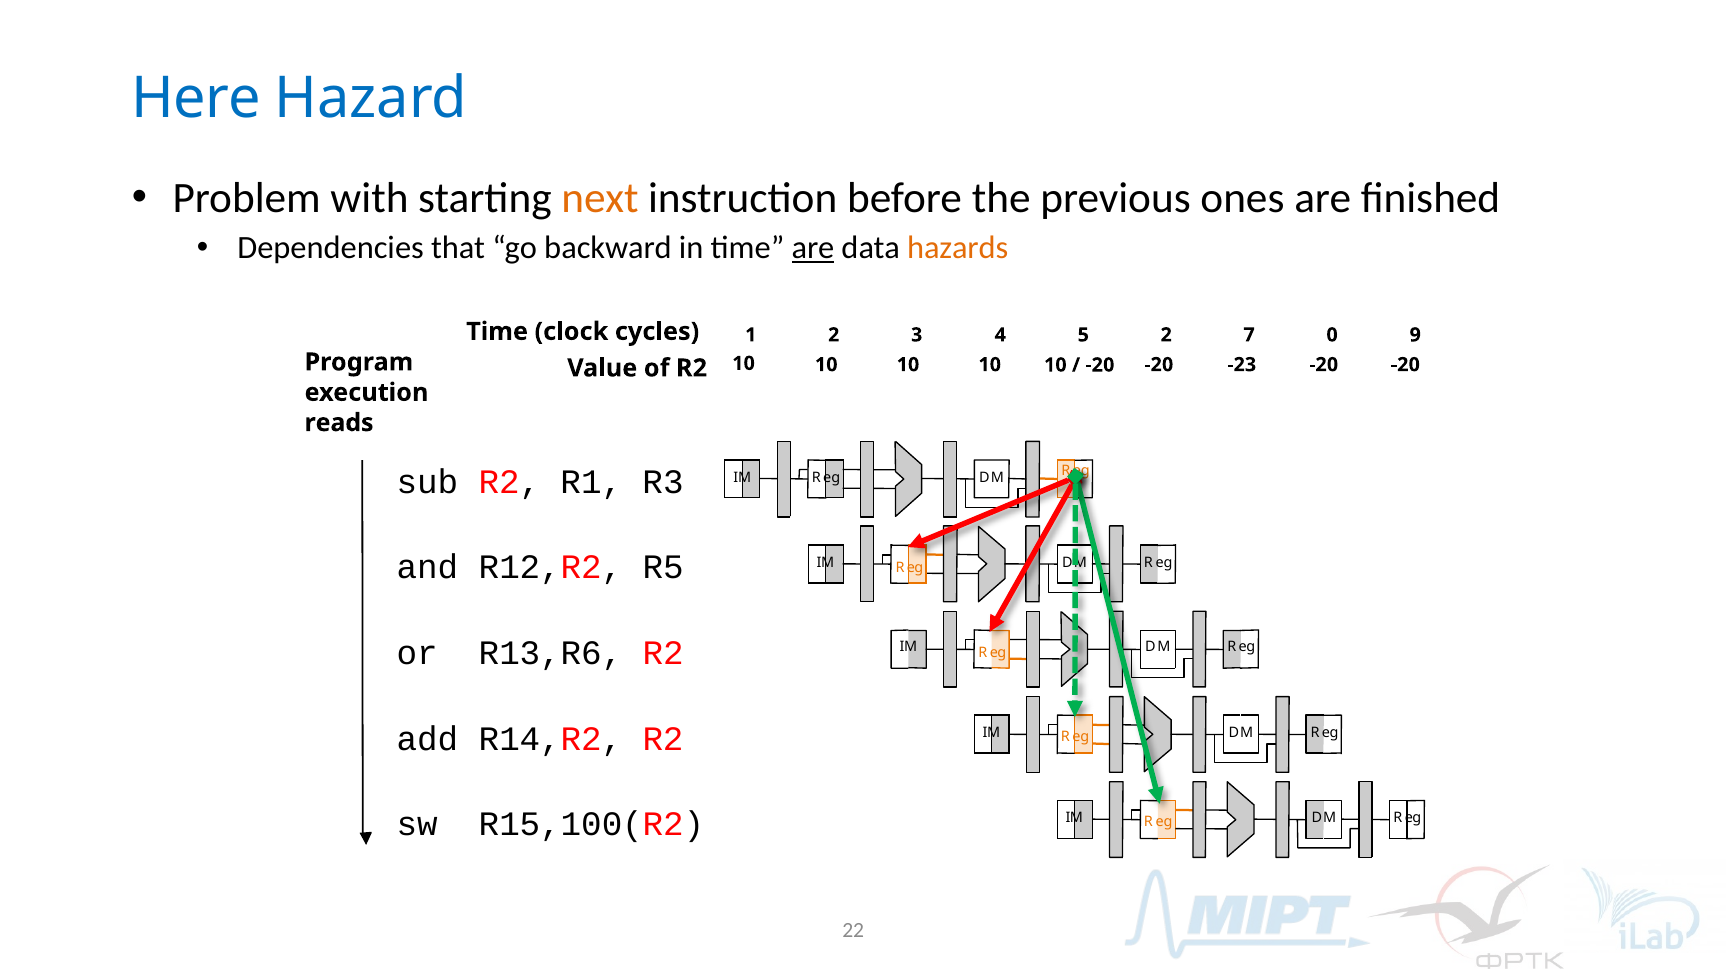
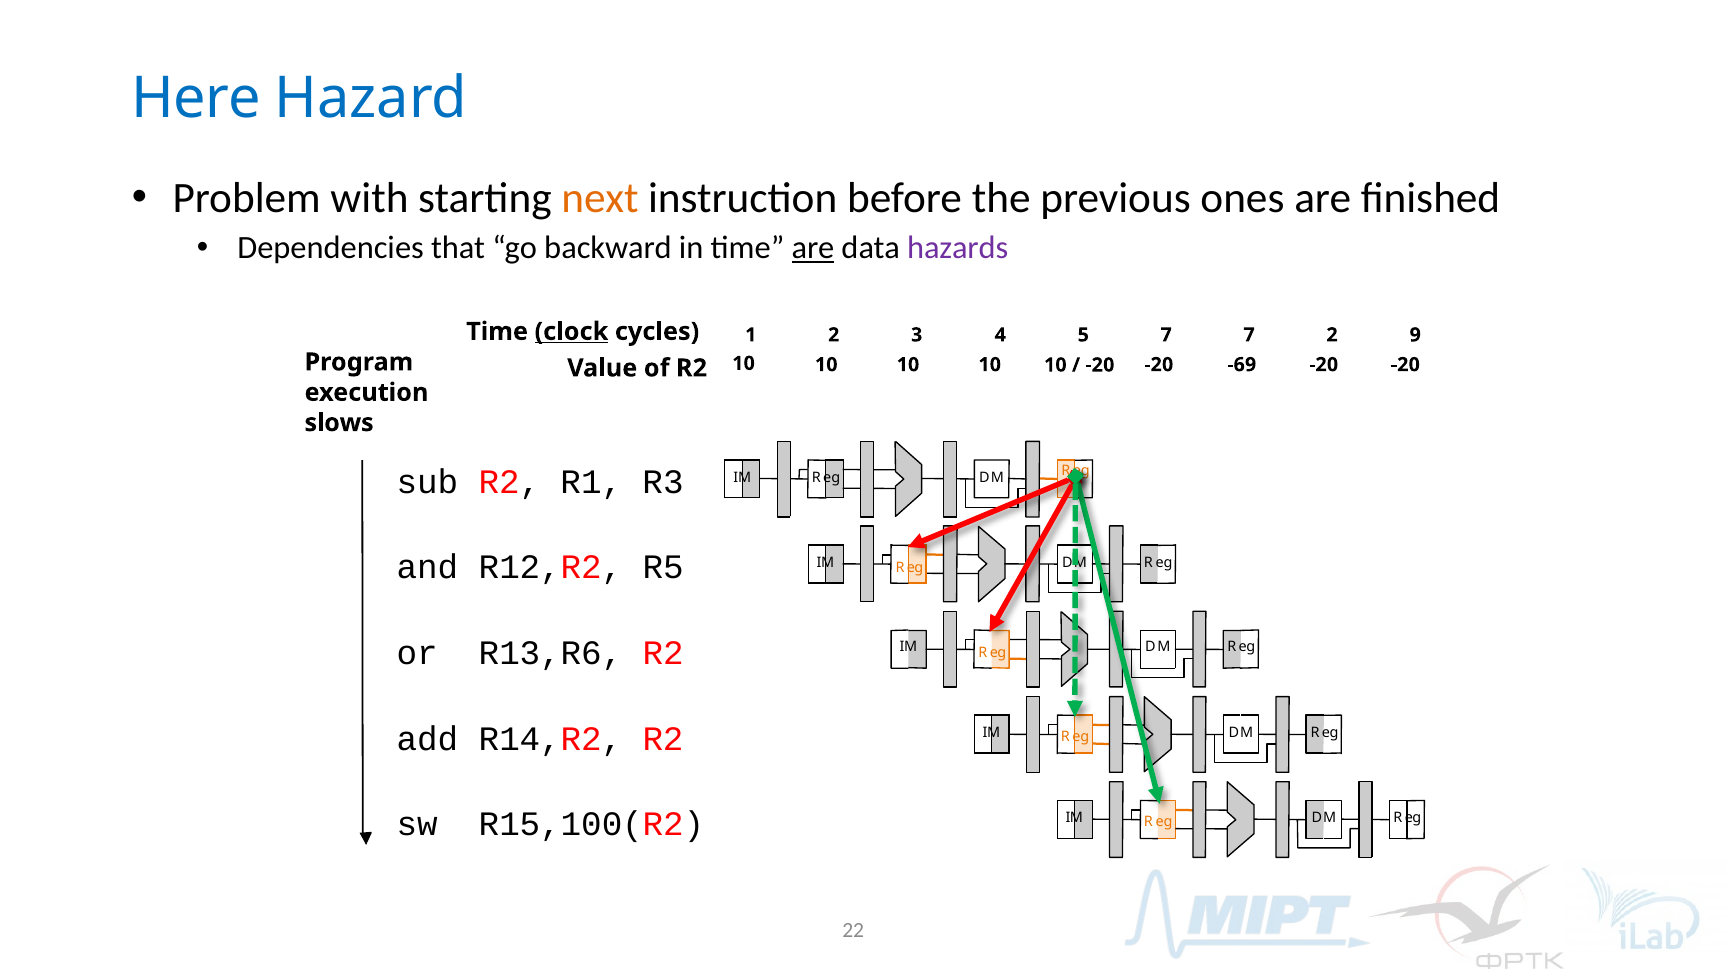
hazards colour: orange -> purple (958, 248)
clock underline: none -> present (571, 331)
7 0: 0 -> 2 (1332, 335)
5 2: 2 -> 7 (1166, 335)
-23: -23 -> -69 (1242, 365)
reads: reads -> slows (339, 423)
